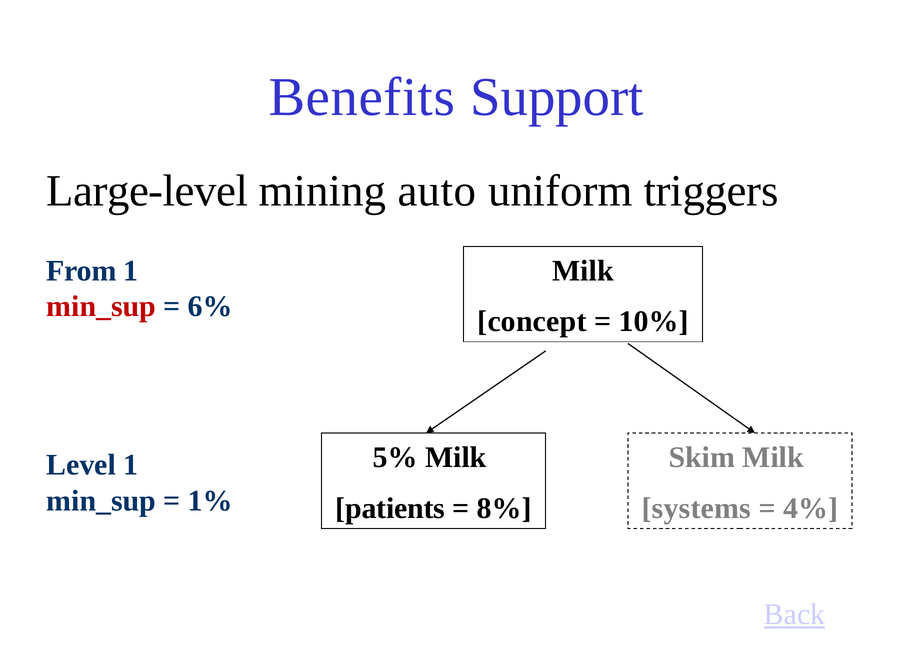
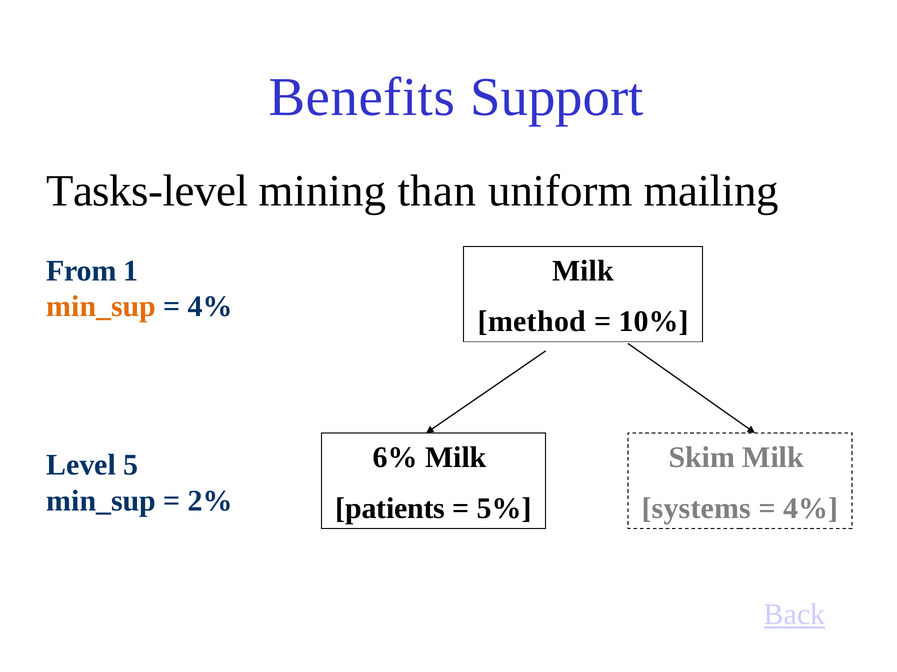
Large-level: Large-level -> Tasks-level (147, 191)
auto: auto -> than (437, 191)
triggers: triggers -> mailing (711, 191)
min_sup colour: red -> orange (101, 307)
6%: 6% -> 4% (210, 307)
concept: concept -> method (532, 322)
5%: 5% -> 6% (395, 458)
Level 1: 1 -> 5 (131, 465)
1%: 1% -> 2% (210, 501)
8%: 8% -> 5% (504, 509)
